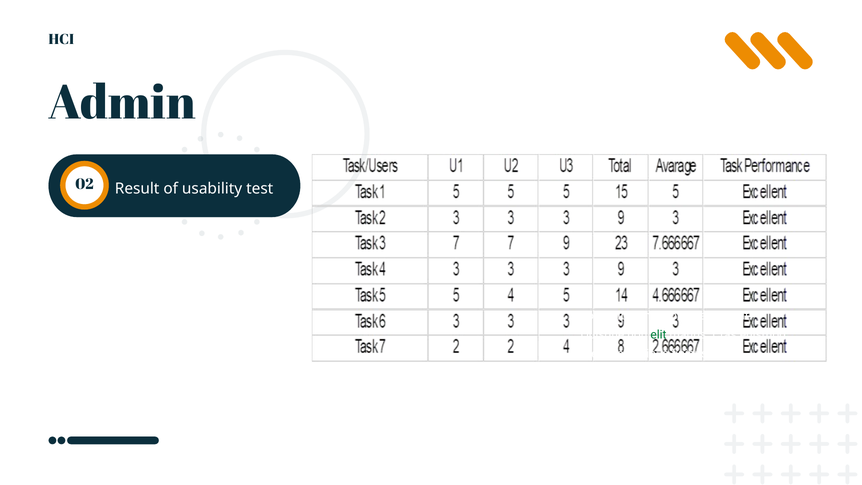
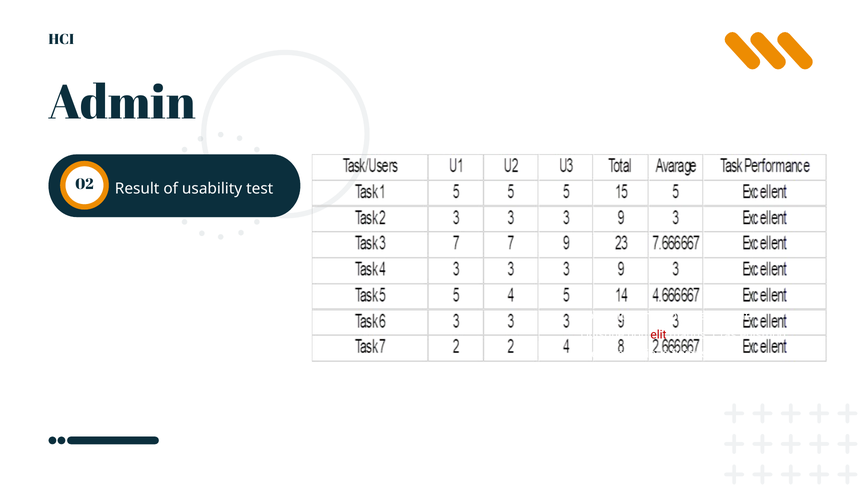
elit colour: green -> red (658, 335)
